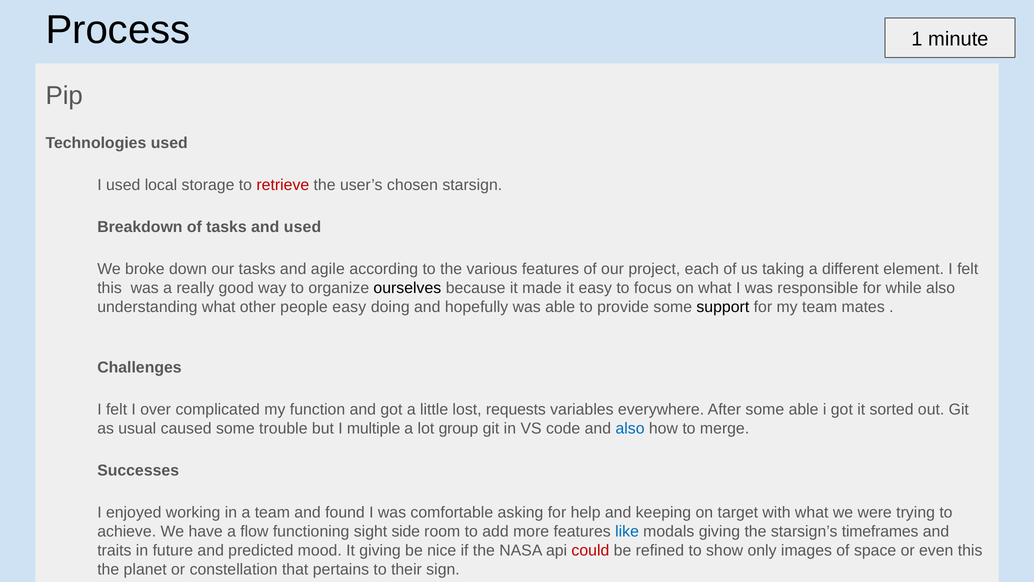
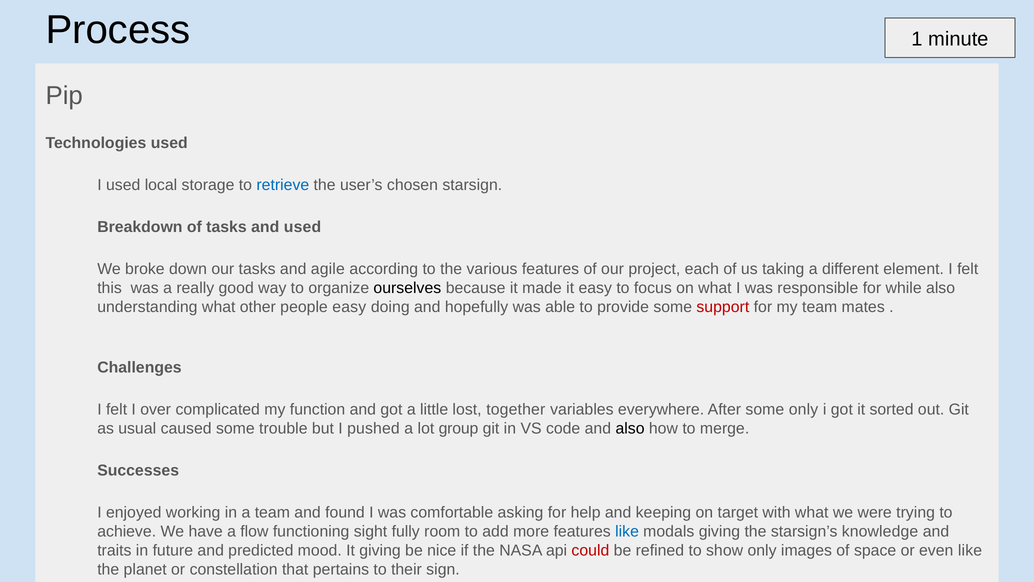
retrieve colour: red -> blue (283, 185)
support colour: black -> red (723, 307)
requests: requests -> together (516, 409)
some able: able -> only (803, 409)
multiple: multiple -> pushed (373, 428)
also colour: blue -> black (630, 428)
side: side -> fully (406, 531)
timeframes: timeframes -> knowledge (880, 531)
even this: this -> like (970, 550)
